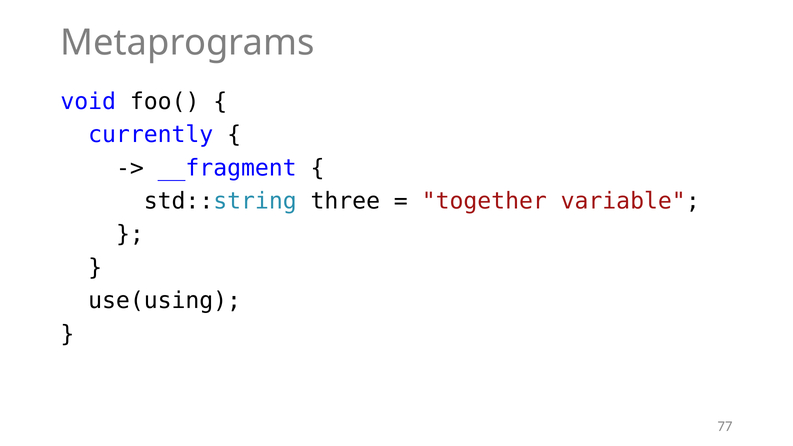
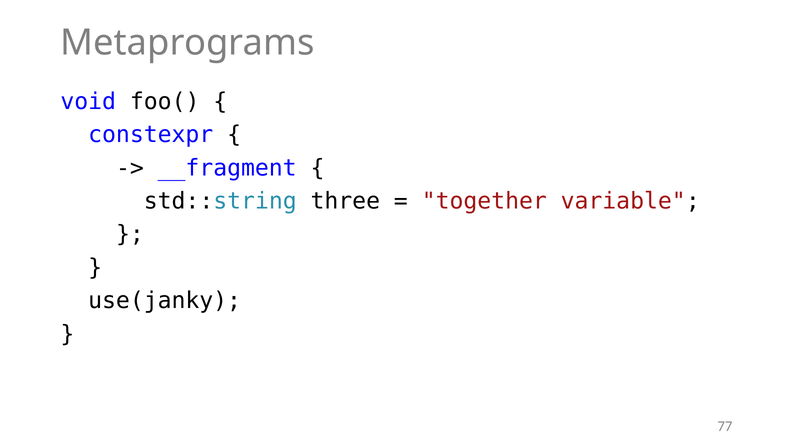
currently: currently -> constexpr (151, 135)
use(using: use(using -> use(janky (165, 301)
